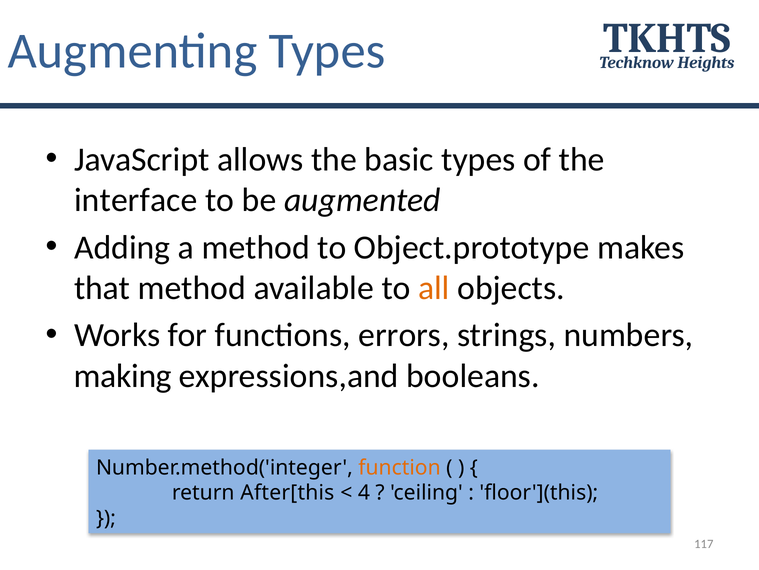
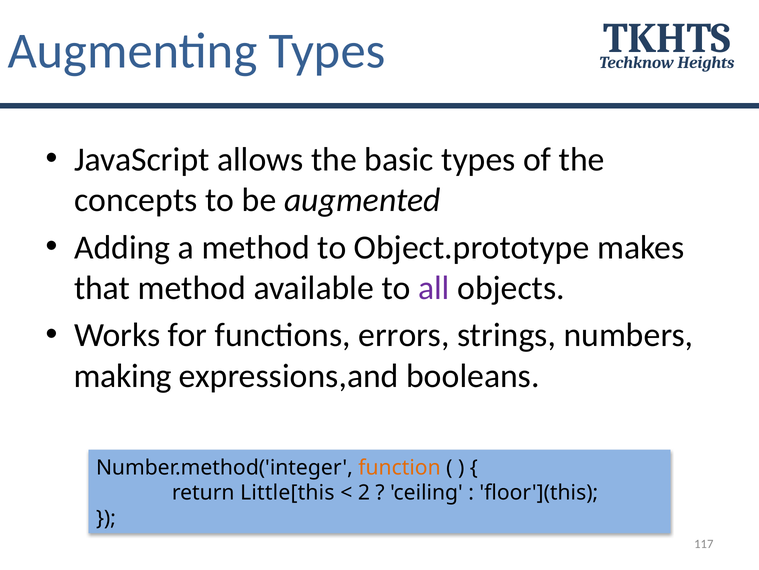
interface: interface -> concepts (136, 200)
all colour: orange -> purple (434, 288)
After[this: After[this -> Little[this (287, 492)
4: 4 -> 2 (364, 492)
